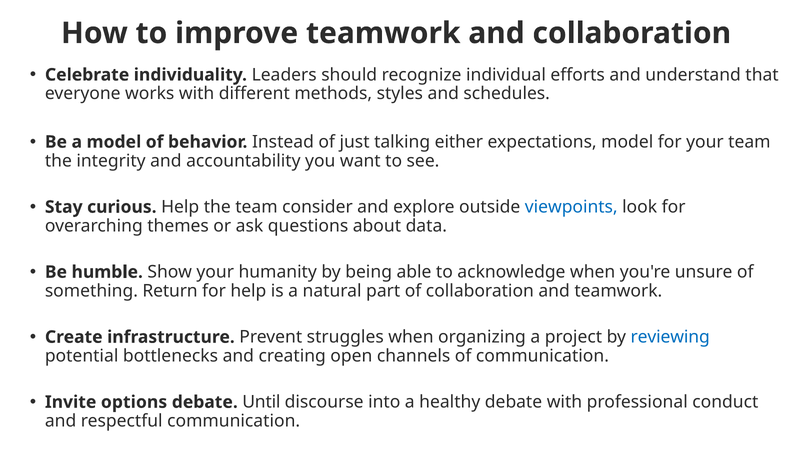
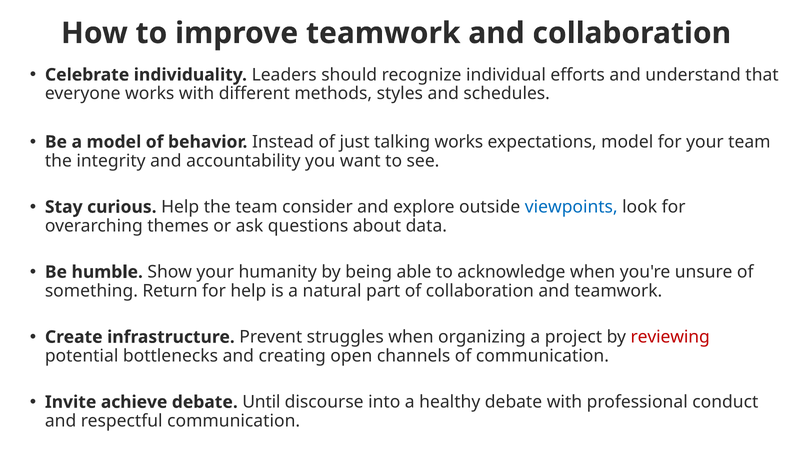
talking either: either -> works (459, 142)
reviewing colour: blue -> red (670, 337)
options: options -> achieve (134, 402)
